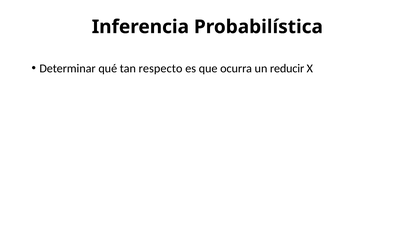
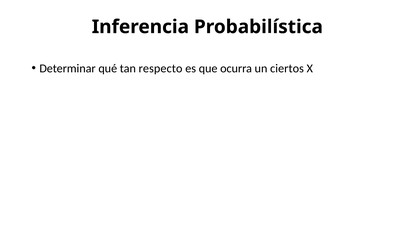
reducir: reducir -> ciertos (287, 68)
